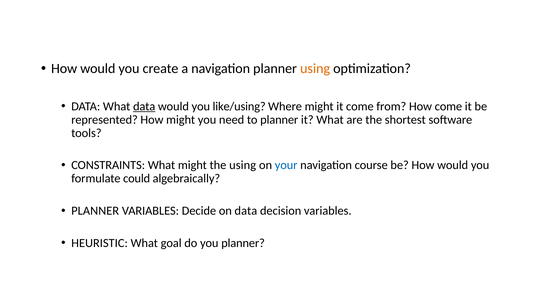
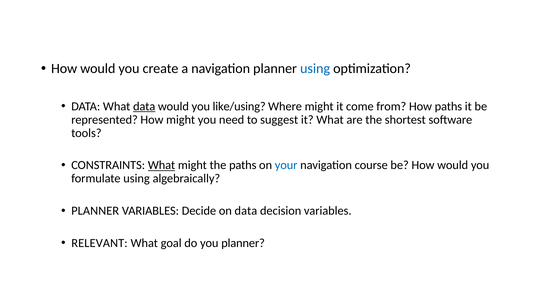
using colour: orange -> blue (315, 68)
How come: come -> paths (448, 106)
to planner: planner -> suggest (279, 120)
What underline: none -> present (162, 165)
the using: using -> paths (243, 165)
formulate could: could -> using (137, 178)
HEURISTIC: HEURISTIC -> RELEVANT (100, 243)
